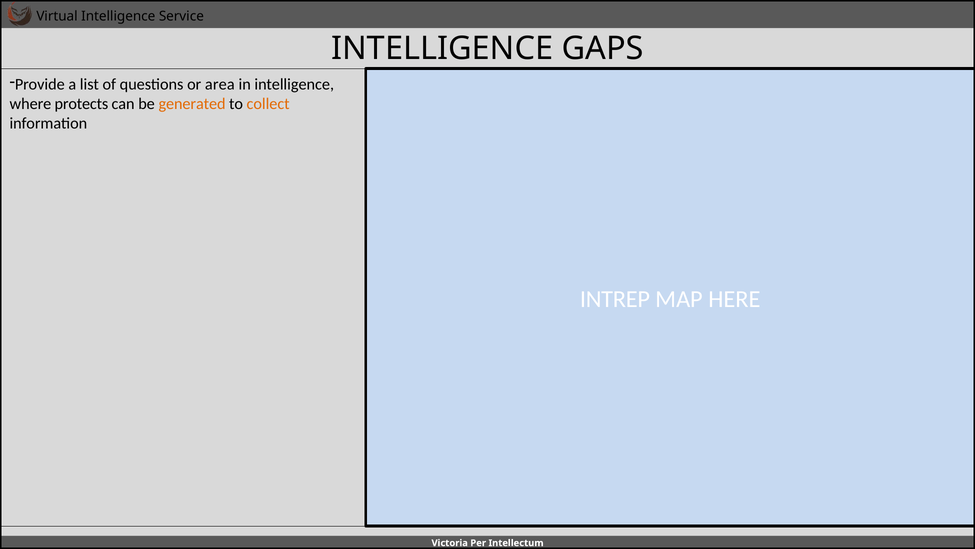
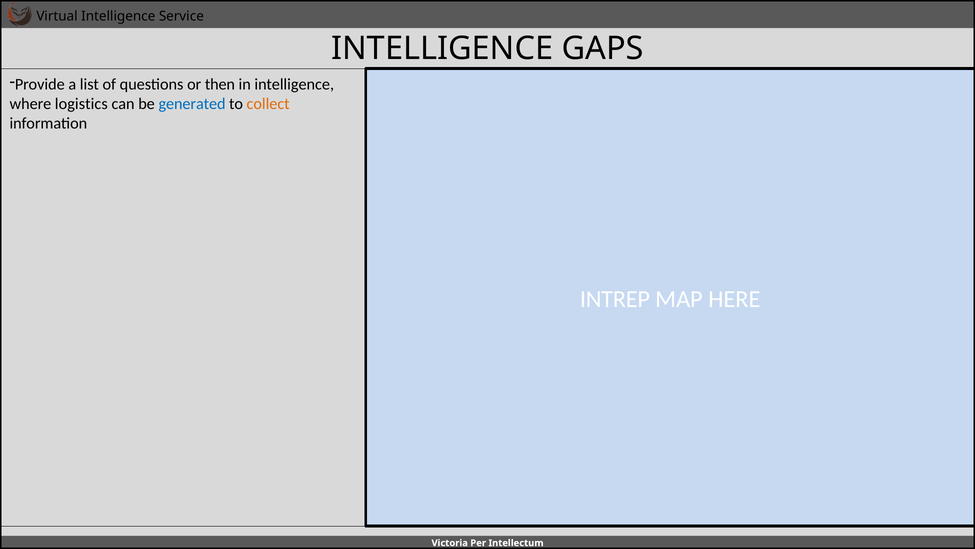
area: area -> then (220, 84)
protects: protects -> logistics (81, 104)
generated colour: orange -> blue (192, 104)
